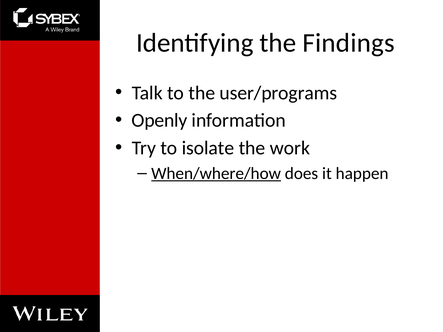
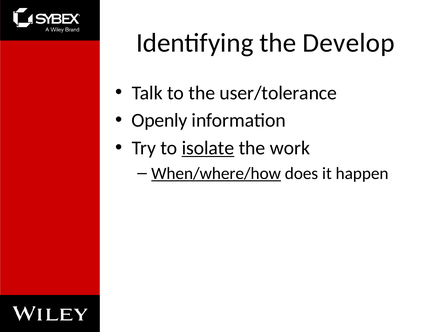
Findings: Findings -> Develop (349, 43)
user/programs: user/programs -> user/tolerance (278, 93)
isolate underline: none -> present (208, 148)
